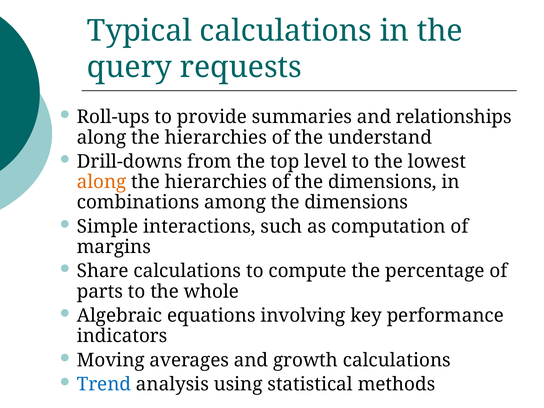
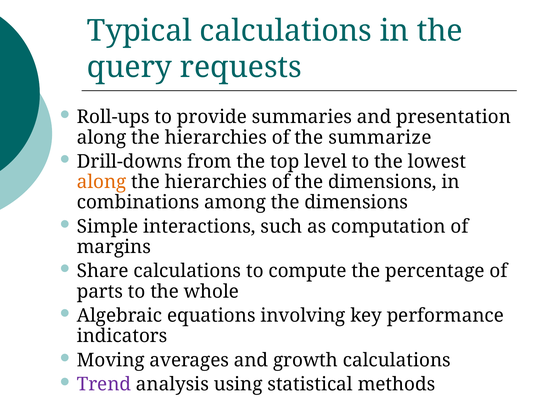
relationships: relationships -> presentation (454, 117)
understand: understand -> summarize (380, 137)
Trend colour: blue -> purple (104, 384)
